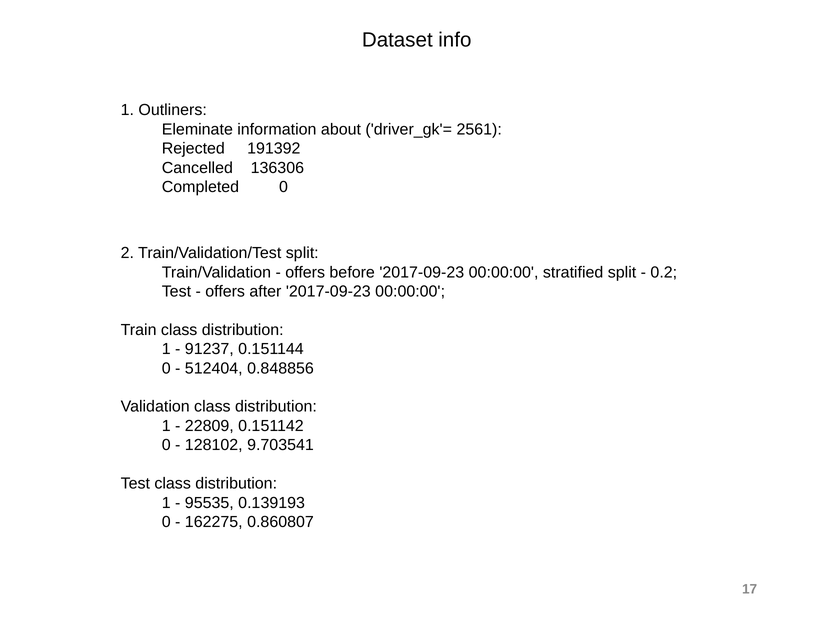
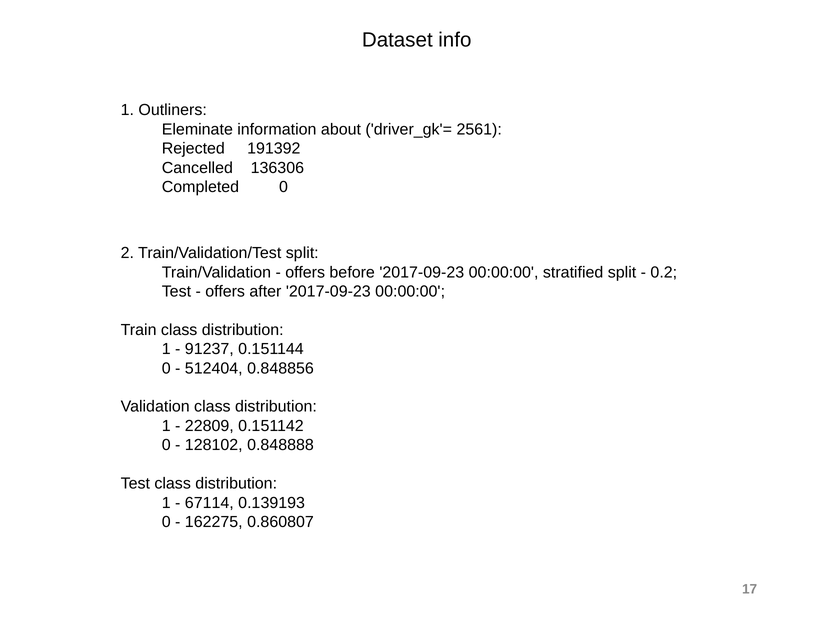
9.703541: 9.703541 -> 0.848888 (280, 445)
95535: 95535 -> 67114 (209, 502)
